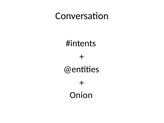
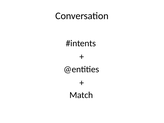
Onion: Onion -> Match (81, 95)
